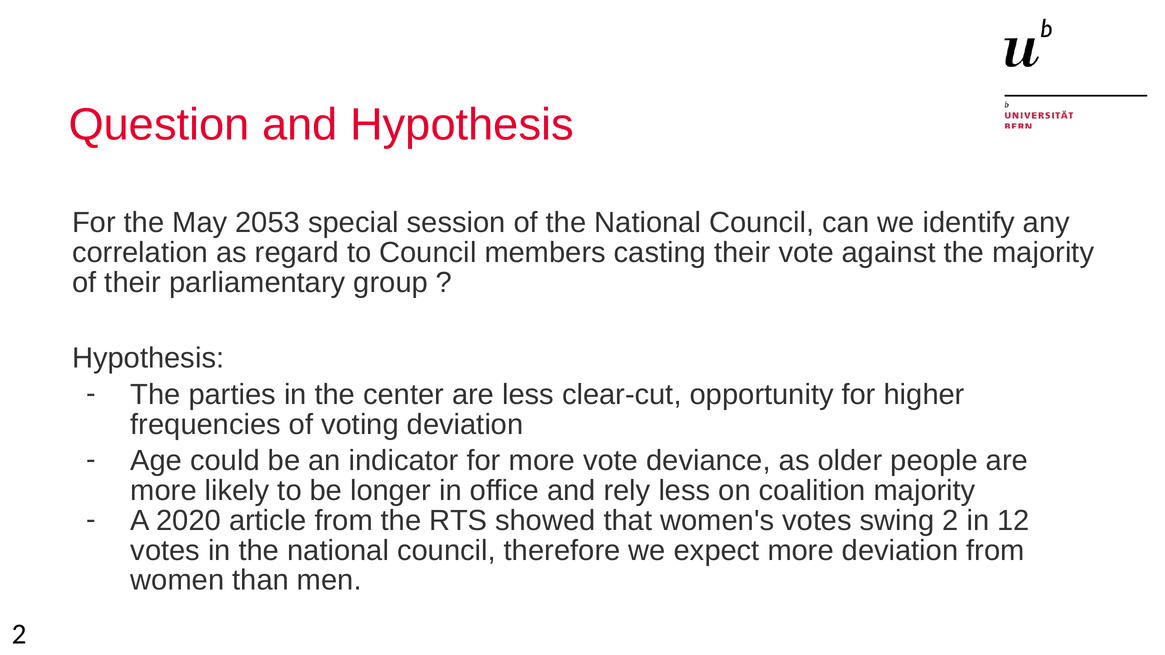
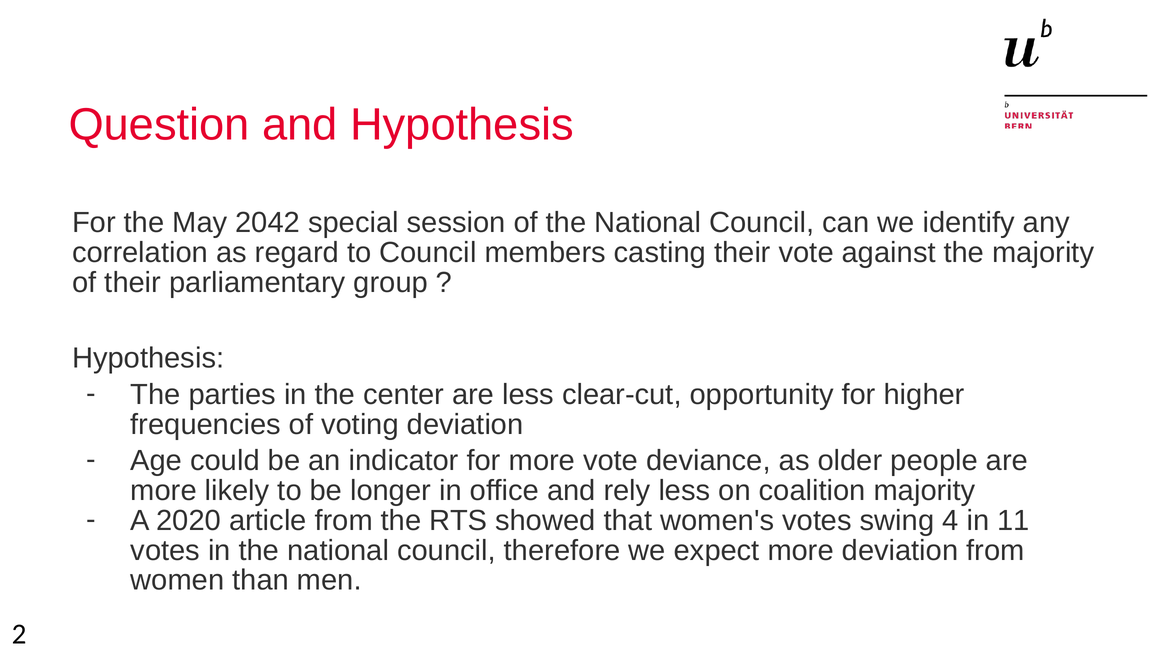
2053: 2053 -> 2042 (268, 223)
swing 2: 2 -> 4 (950, 521)
12: 12 -> 11 (1013, 521)
